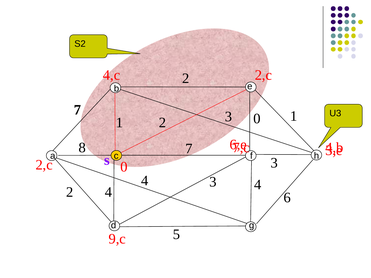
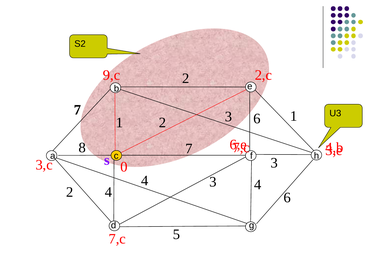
4,c: 4,c -> 9,c (112, 75)
2 0: 0 -> 6 (257, 119)
2,c: 2,c -> 3,c (44, 165)
9,c: 9,c -> 7,c (117, 239)
